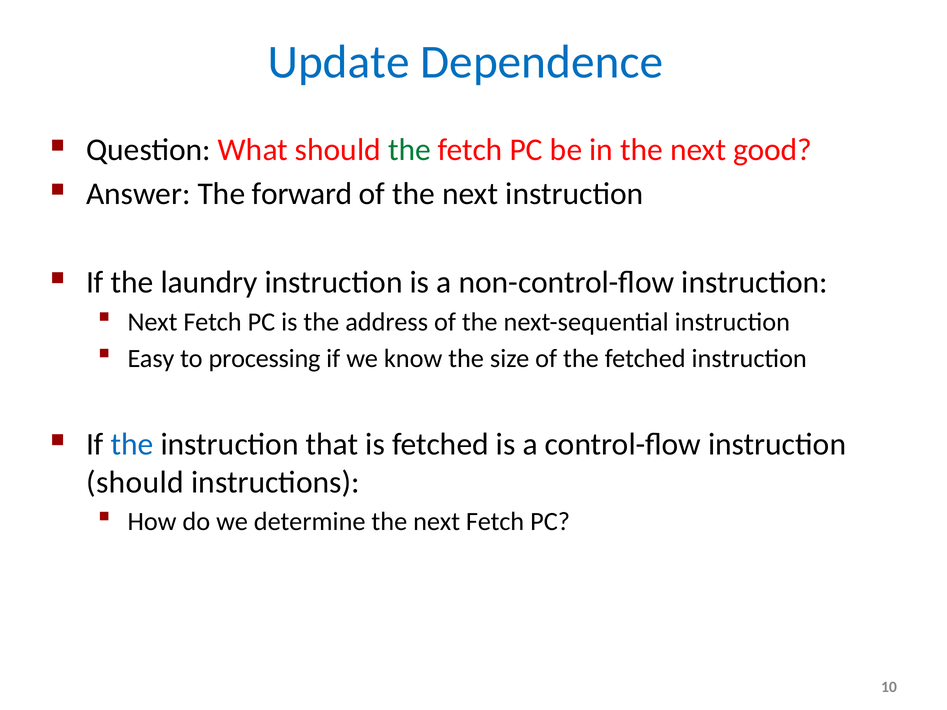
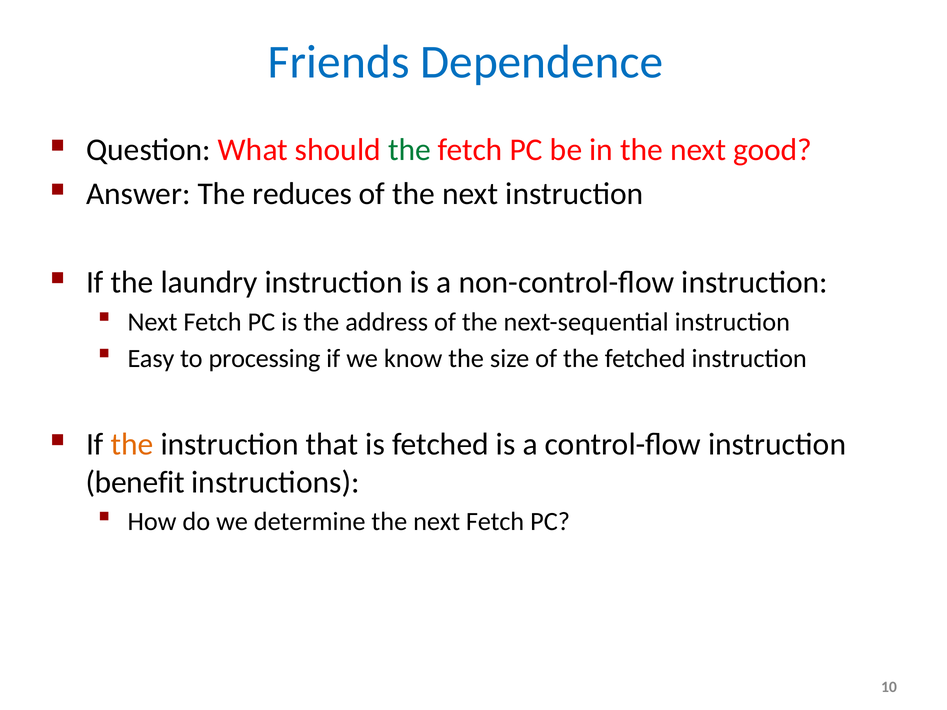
Update: Update -> Friends (339, 62)
forward: forward -> reduces (302, 194)
the colour: blue -> orange (132, 444)
should: should -> benefit (135, 482)
